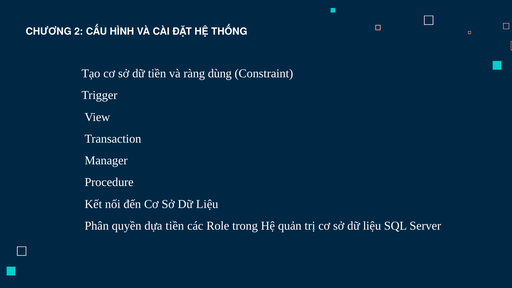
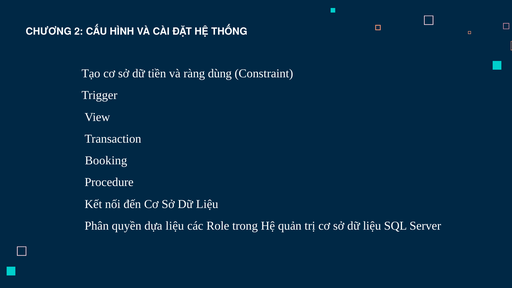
Manager: Manager -> Booking (106, 161)
dựa tiền: tiền -> liệu (175, 226)
